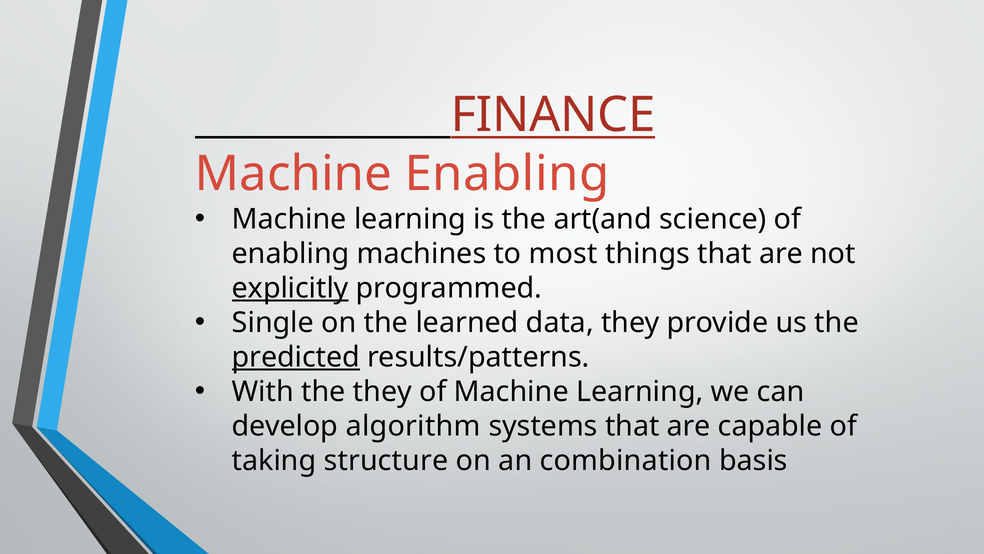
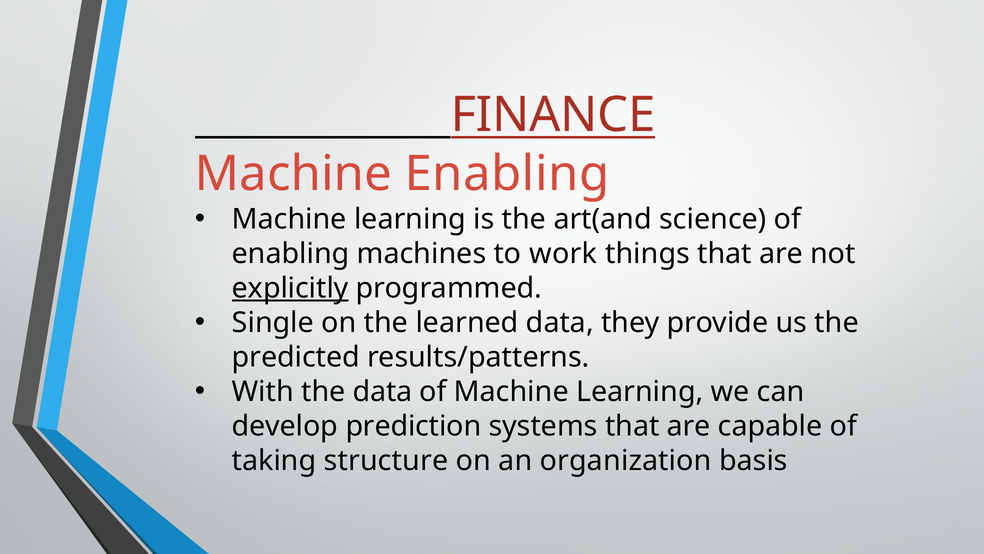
most: most -> work (563, 253)
predicted underline: present -> none (296, 357)
the they: they -> data (383, 391)
algorithm: algorithm -> prediction (413, 426)
combination: combination -> organization (626, 460)
